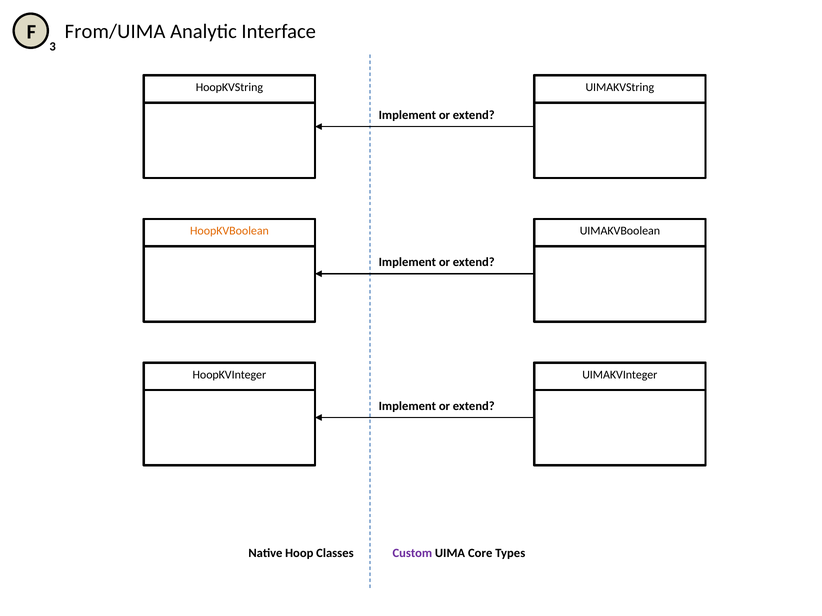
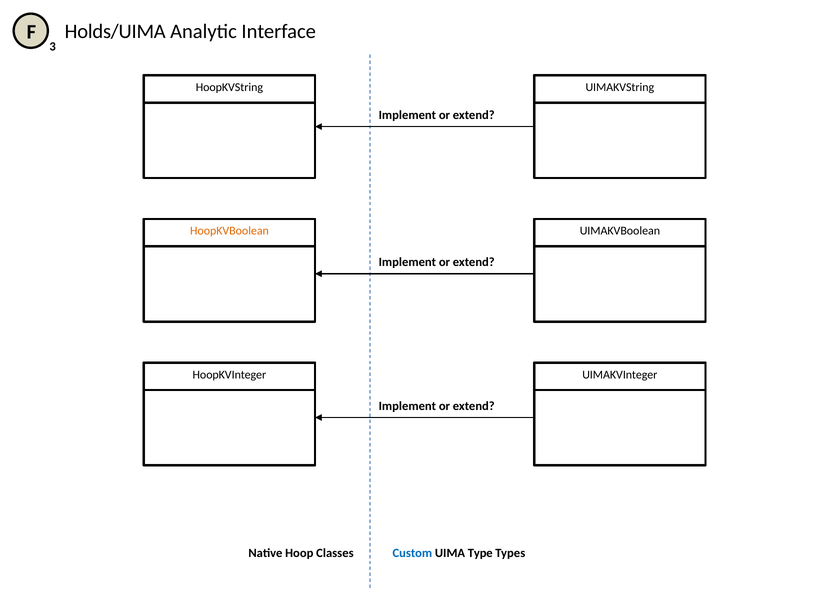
From/UIMA: From/UIMA -> Holds/UIMA (115, 31)
Custom colour: purple -> blue (412, 554)
Core: Core -> Type (480, 554)
